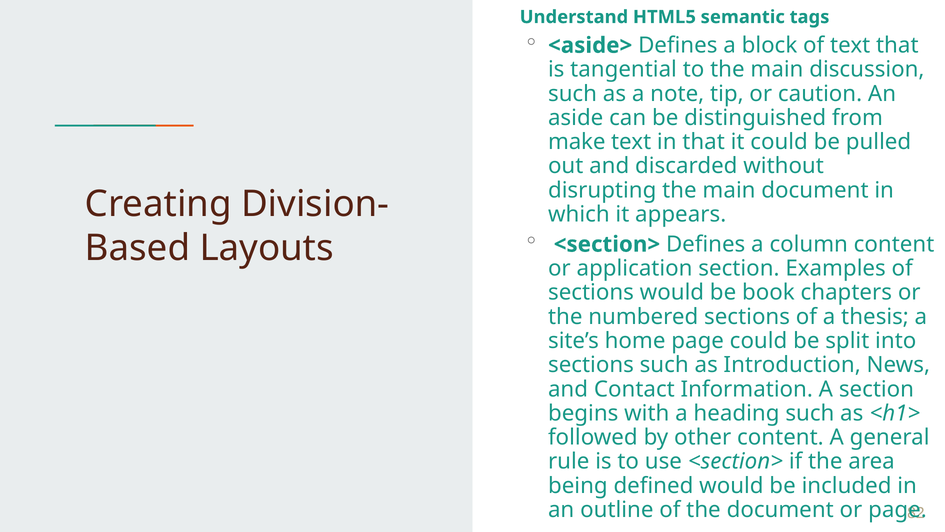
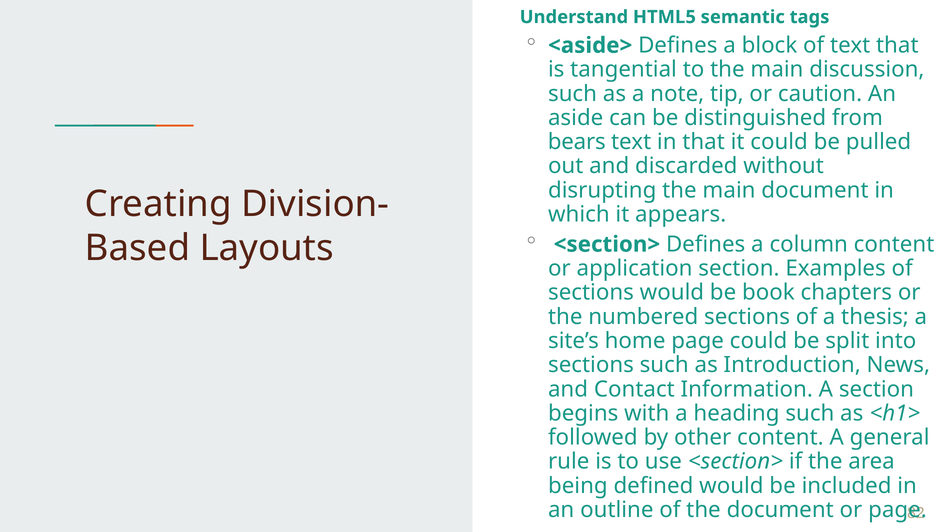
make: make -> bears (577, 142)
